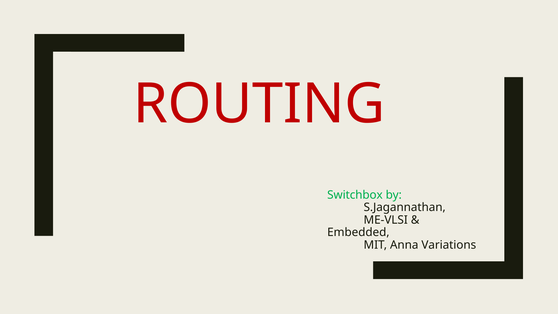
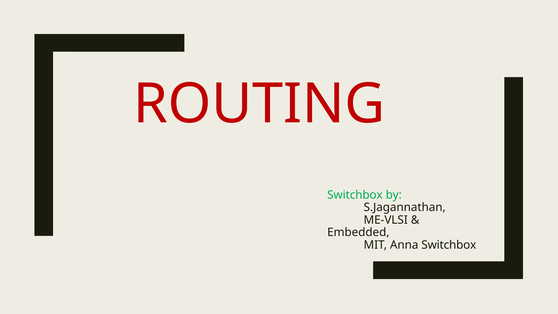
Anna Variations: Variations -> Switchbox (449, 245)
